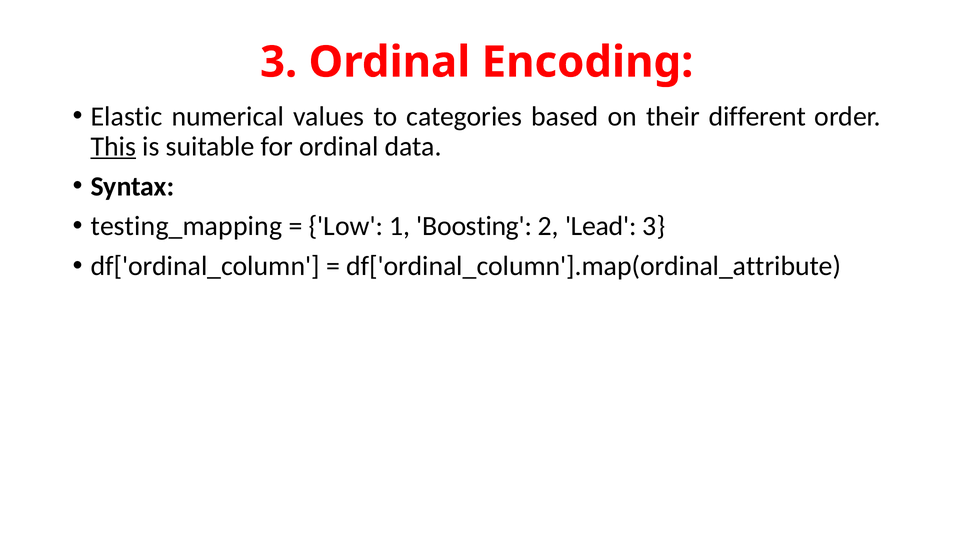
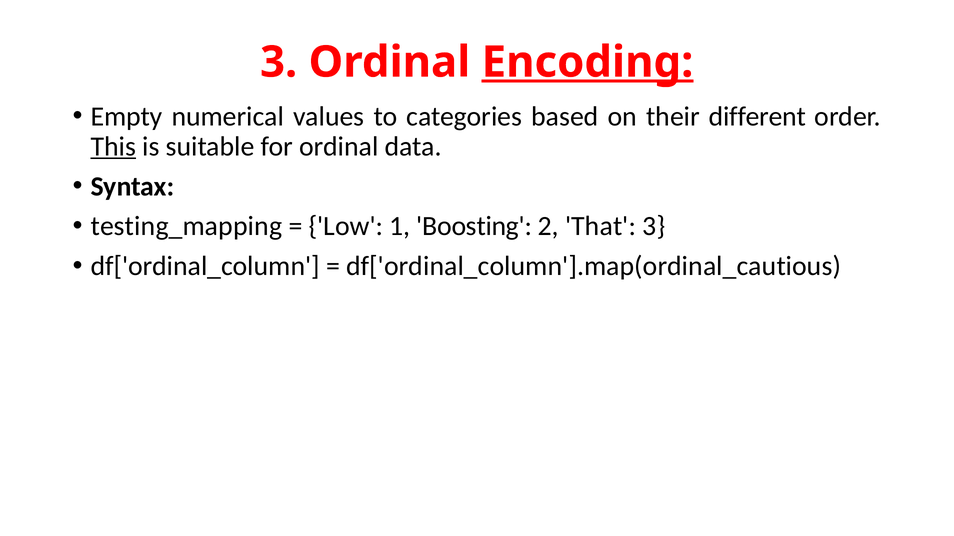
Encoding underline: none -> present (588, 62)
Elastic: Elastic -> Empty (127, 117)
Lead: Lead -> That (601, 227)
df['ordinal_column'].map(ordinal_attribute: df['ordinal_column'].map(ordinal_attribute -> df['ordinal_column'].map(ordinal_cautious (594, 267)
